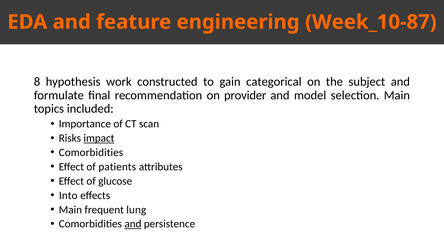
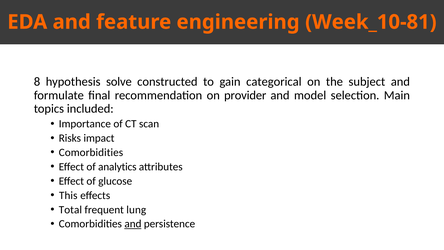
Week_10-87: Week_10-87 -> Week_10-81 (371, 22)
work: work -> solve (119, 82)
impact underline: present -> none (99, 138)
patients: patients -> analytics (117, 167)
Into: Into -> This (68, 195)
Main: Main -> Total (70, 209)
